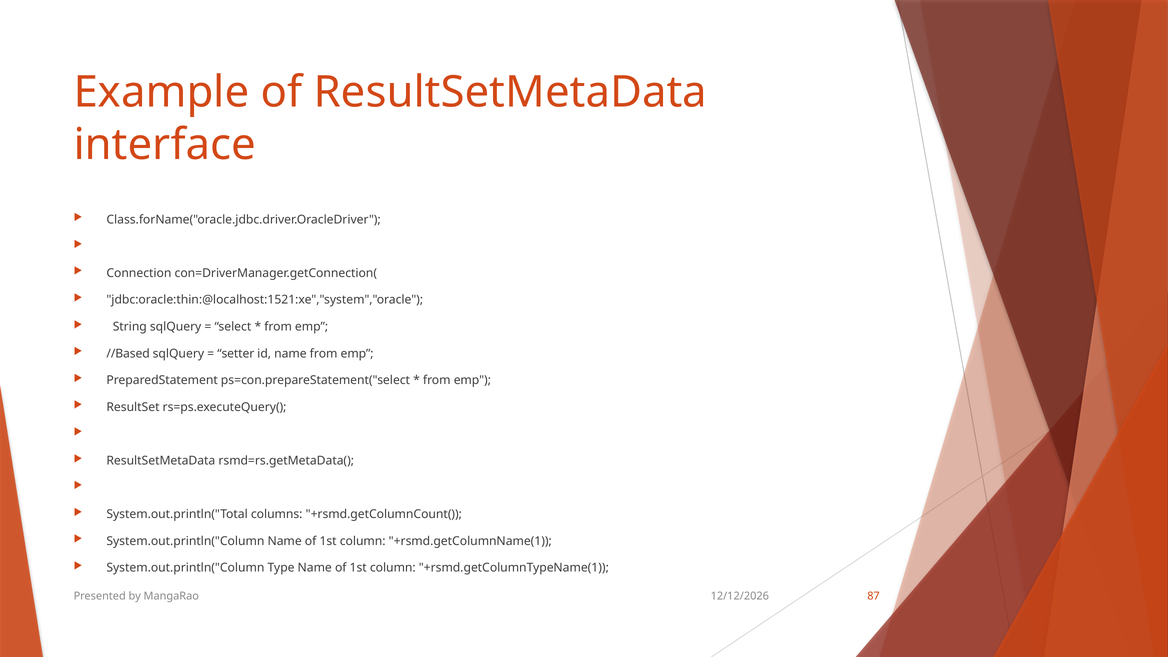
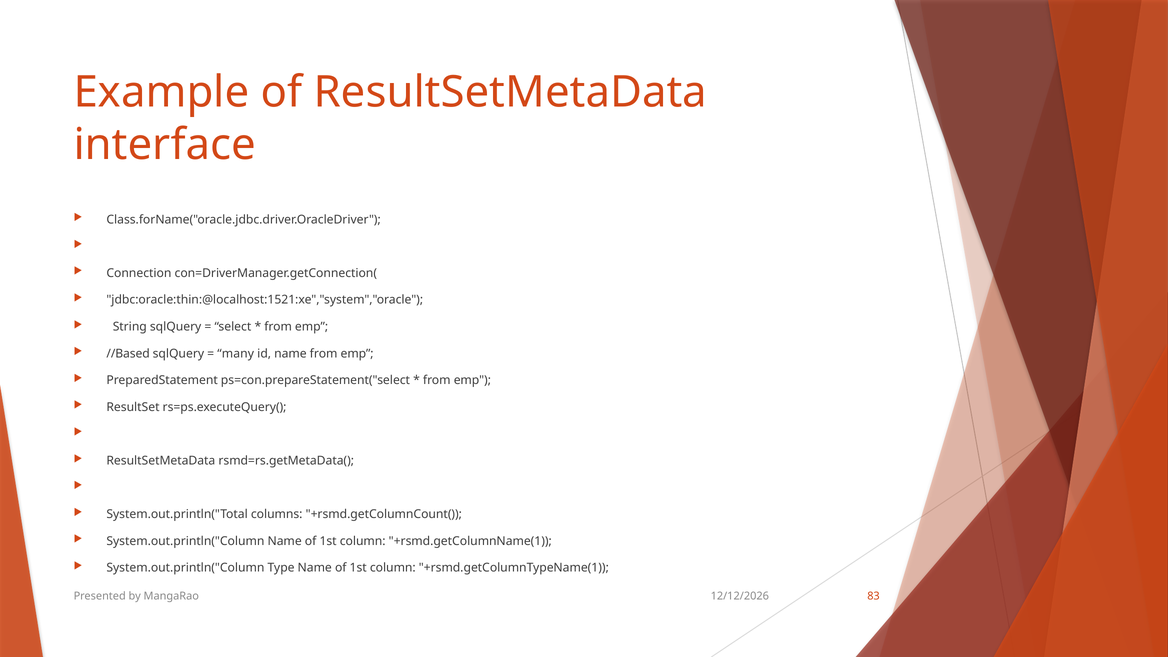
setter: setter -> many (236, 354)
87: 87 -> 83 (874, 596)
